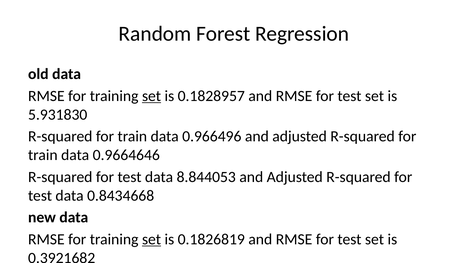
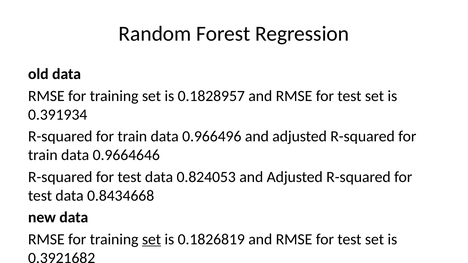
set underline: present -> none (152, 96)
5.931830: 5.931830 -> 0.391934 (58, 115)
8.844053: 8.844053 -> 0.824053 (206, 177)
